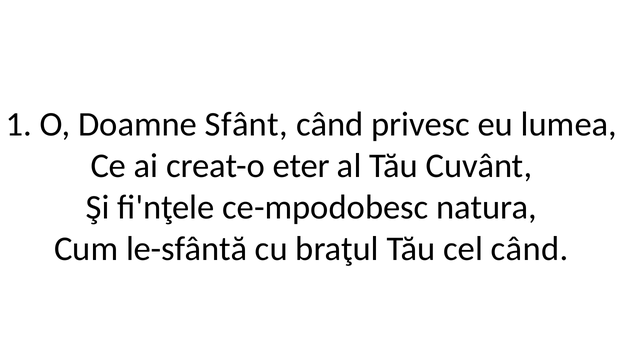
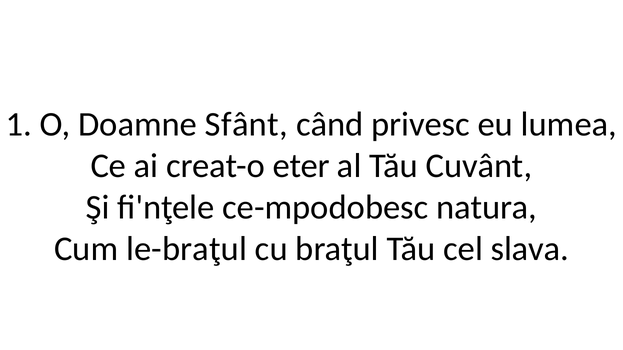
le-sfântă: le-sfântă -> le-braţul (187, 249)
cel când: când -> slava (530, 249)
